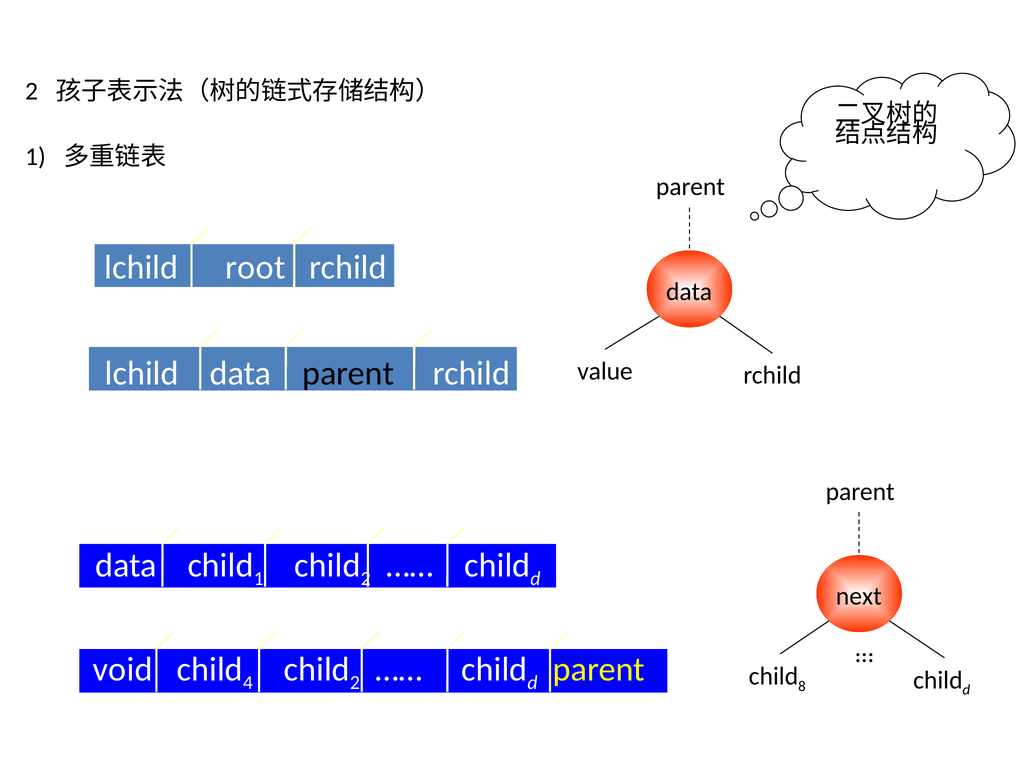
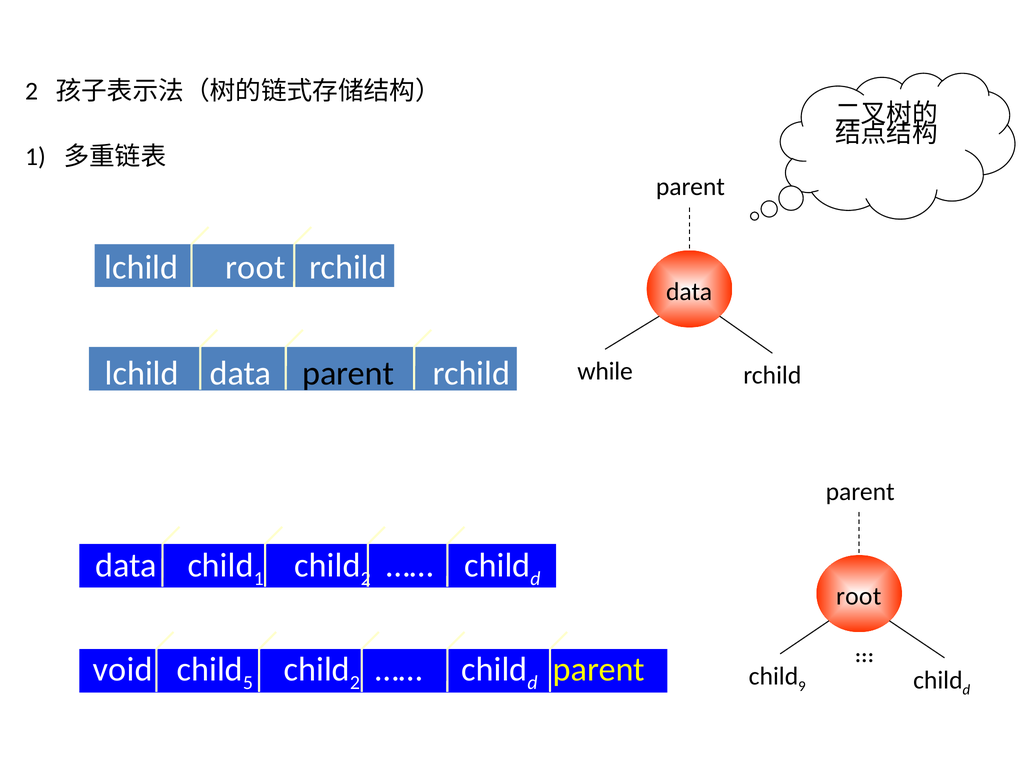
value: value -> while (605, 371)
next: next -> root (859, 596)
4: 4 -> 5 (248, 682)
8: 8 -> 9 (802, 685)
